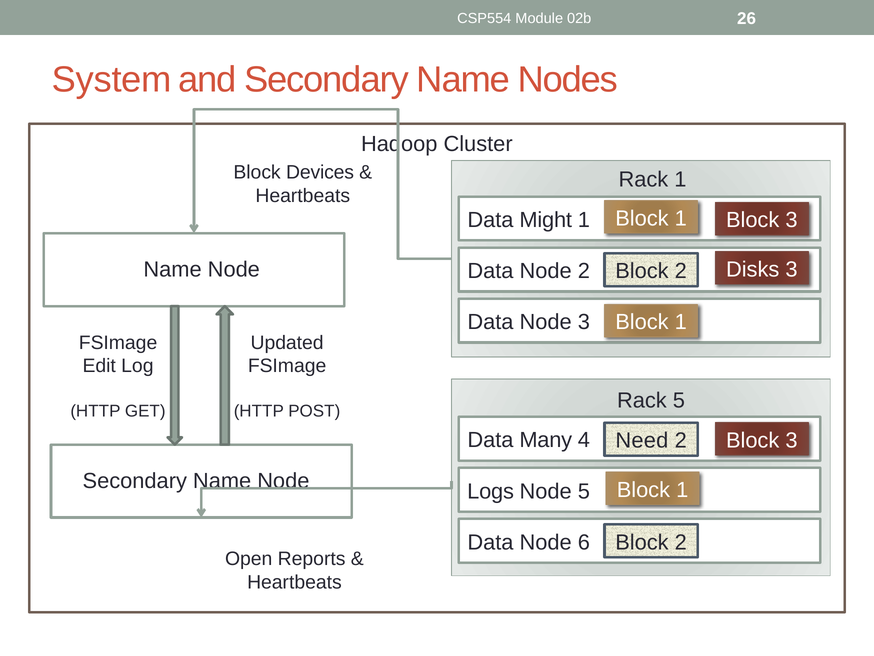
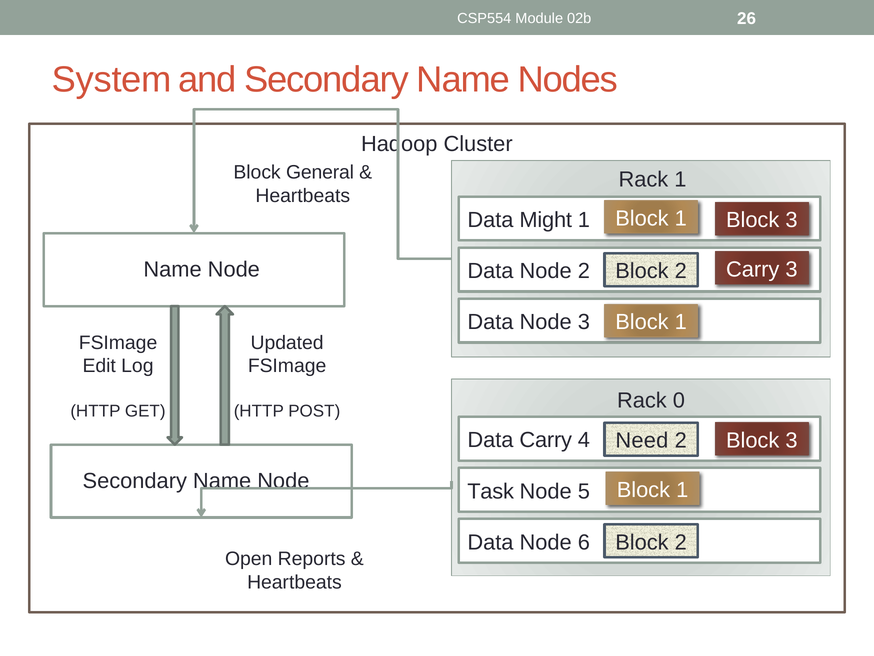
Devices: Devices -> General (320, 172)
Disks: Disks -> Carry (753, 269)
Rack 5: 5 -> 0 (679, 400)
Data Many: Many -> Carry (546, 440)
Logs: Logs -> Task (491, 491)
